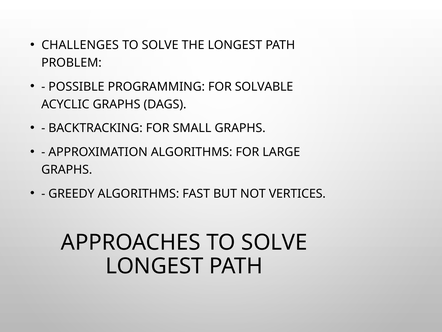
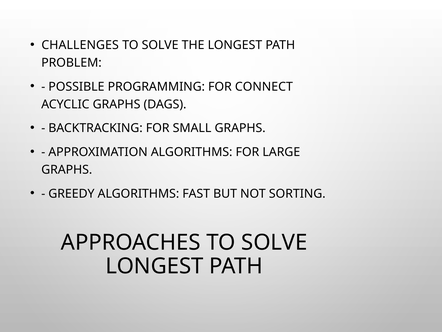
SOLVABLE: SOLVABLE -> CONNECT (264, 87)
VERTICES: VERTICES -> SORTING (297, 193)
